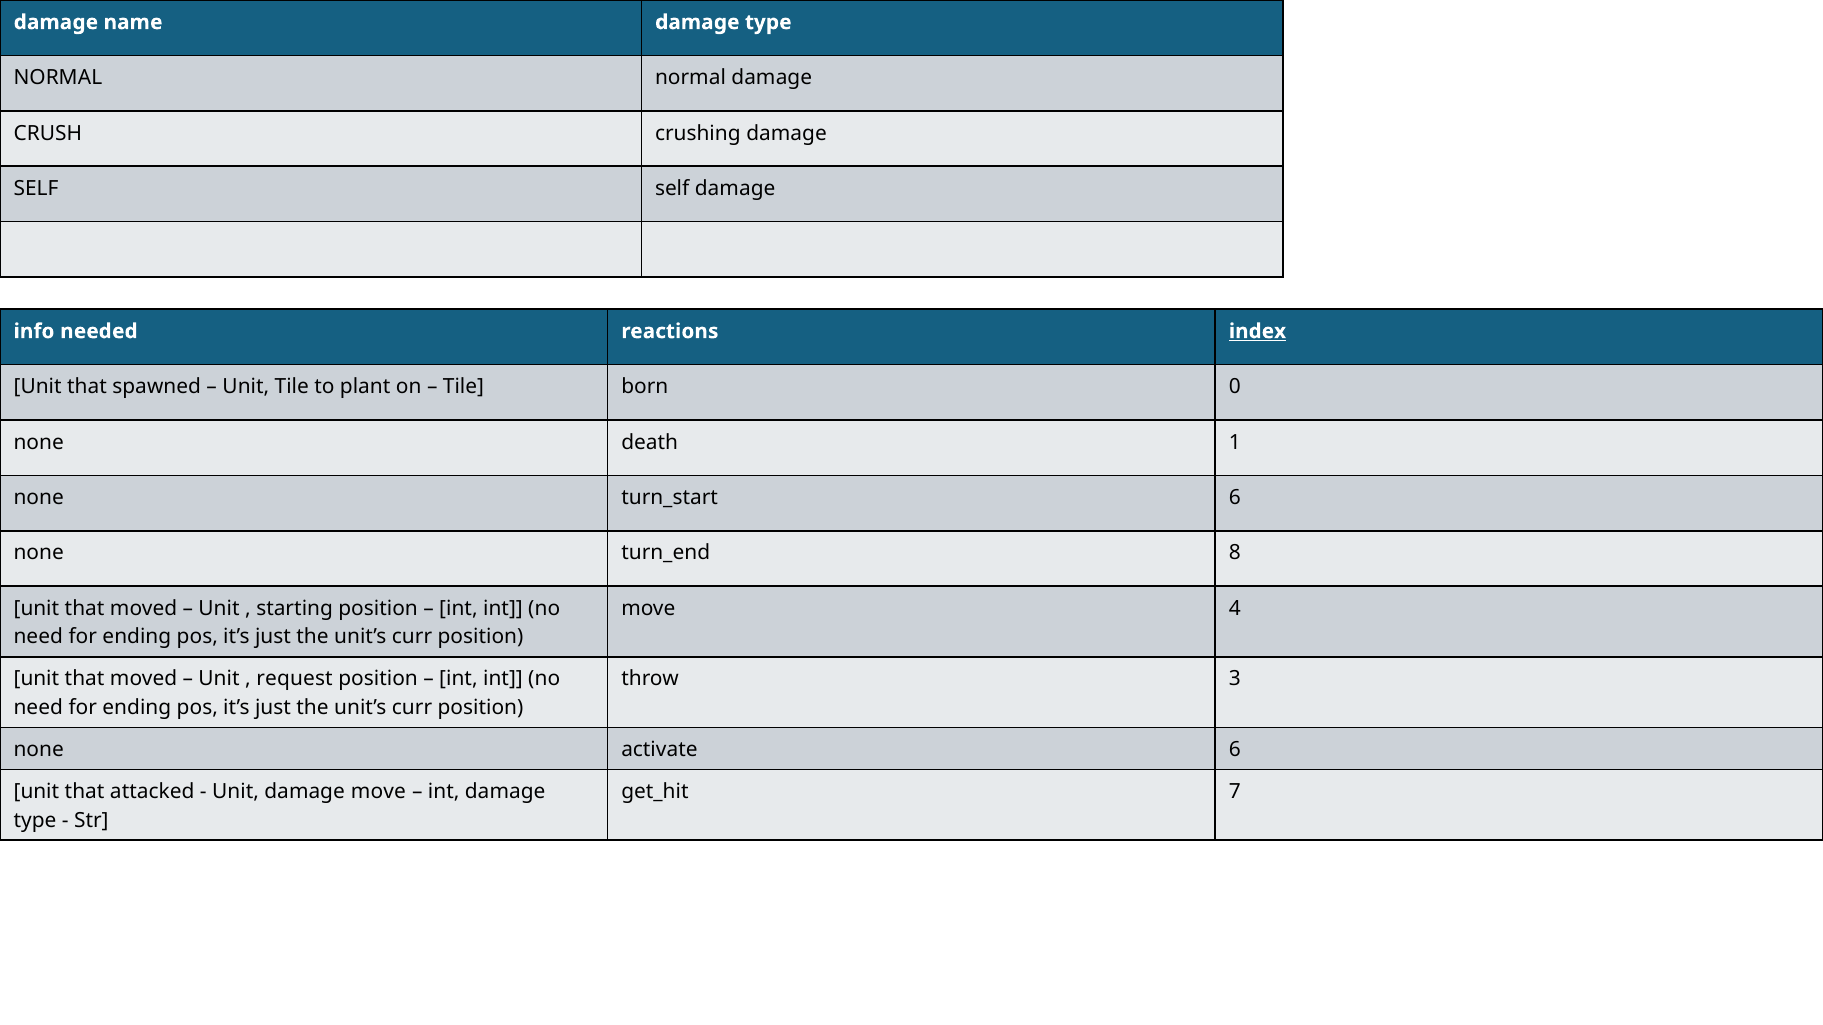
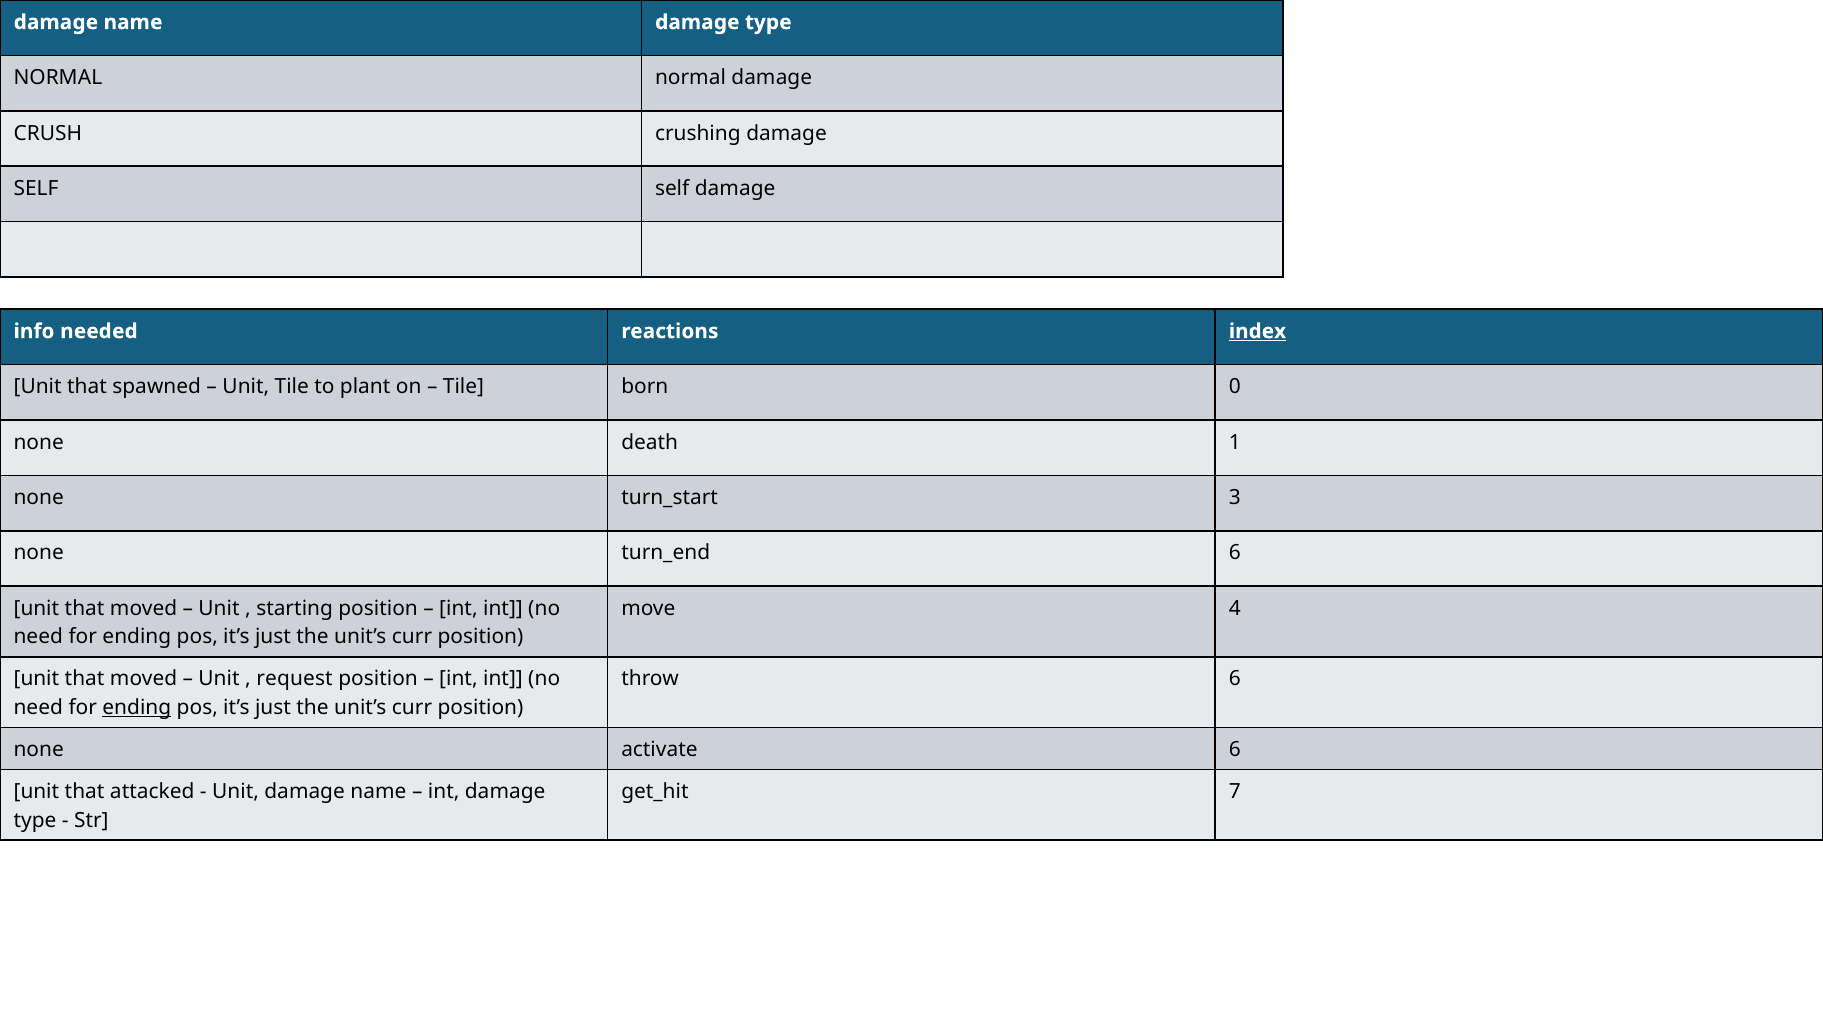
6: 6 -> 3 (1235, 498)
8: 8 -> 6 (1235, 553)
throw 3: 3 -> 6 (1235, 679)
ending underline: none -> present (137, 708)
Unit damage move: move -> name (378, 792)
